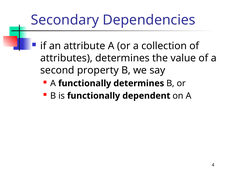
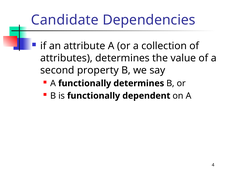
Secondary: Secondary -> Candidate (65, 20)
